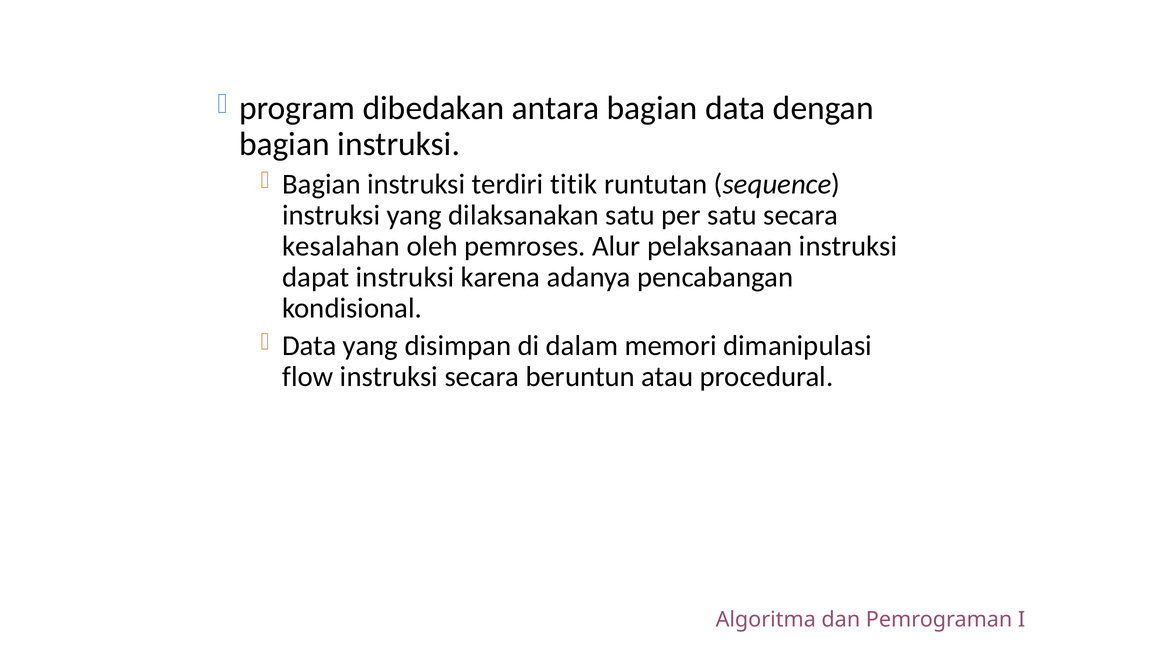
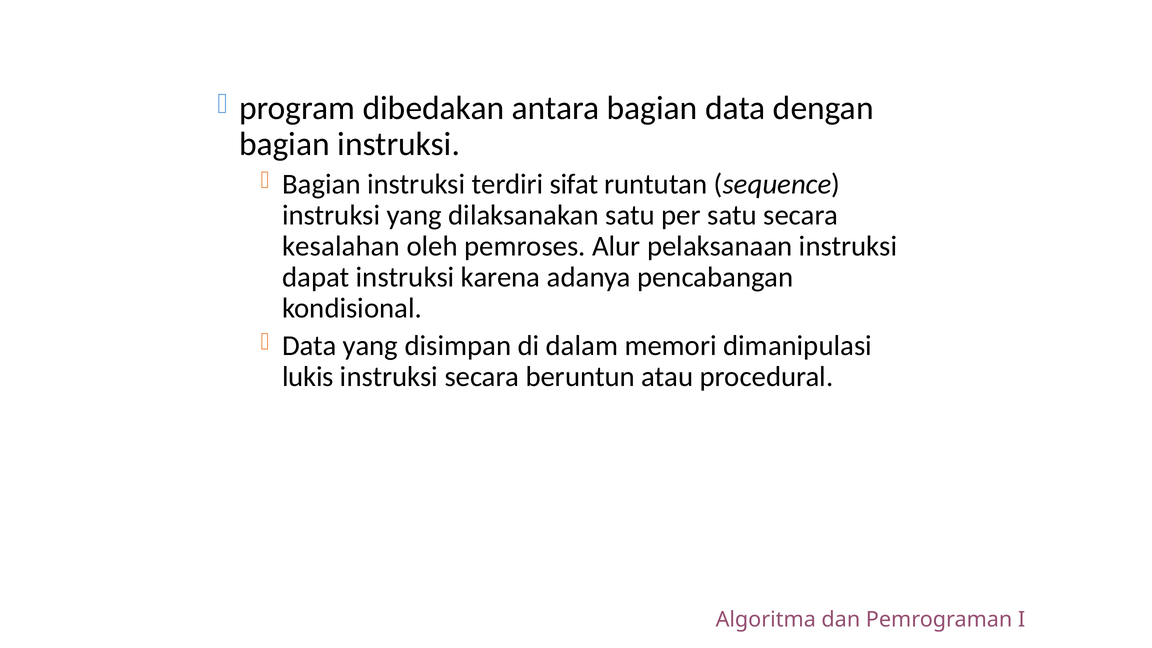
titik: titik -> sifat (574, 184)
flow: flow -> lukis (308, 377)
